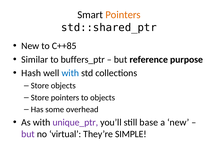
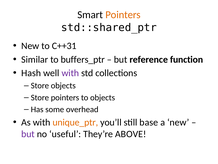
C++85: C++85 -> C++31 (64, 46)
purpose: purpose -> function (187, 59)
with colour: blue -> purple (70, 73)
unique_ptr colour: purple -> orange (75, 122)
virtual: virtual -> useful (65, 134)
SIMPLE: SIMPLE -> ABOVE (131, 134)
